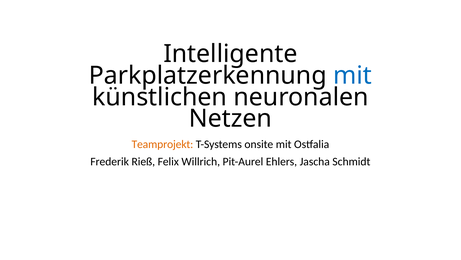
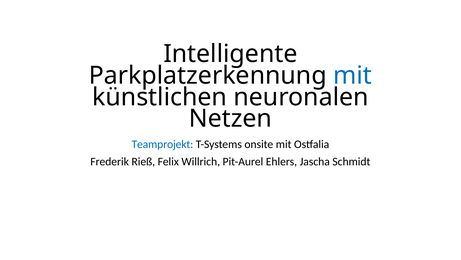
Teamprojekt colour: orange -> blue (162, 144)
